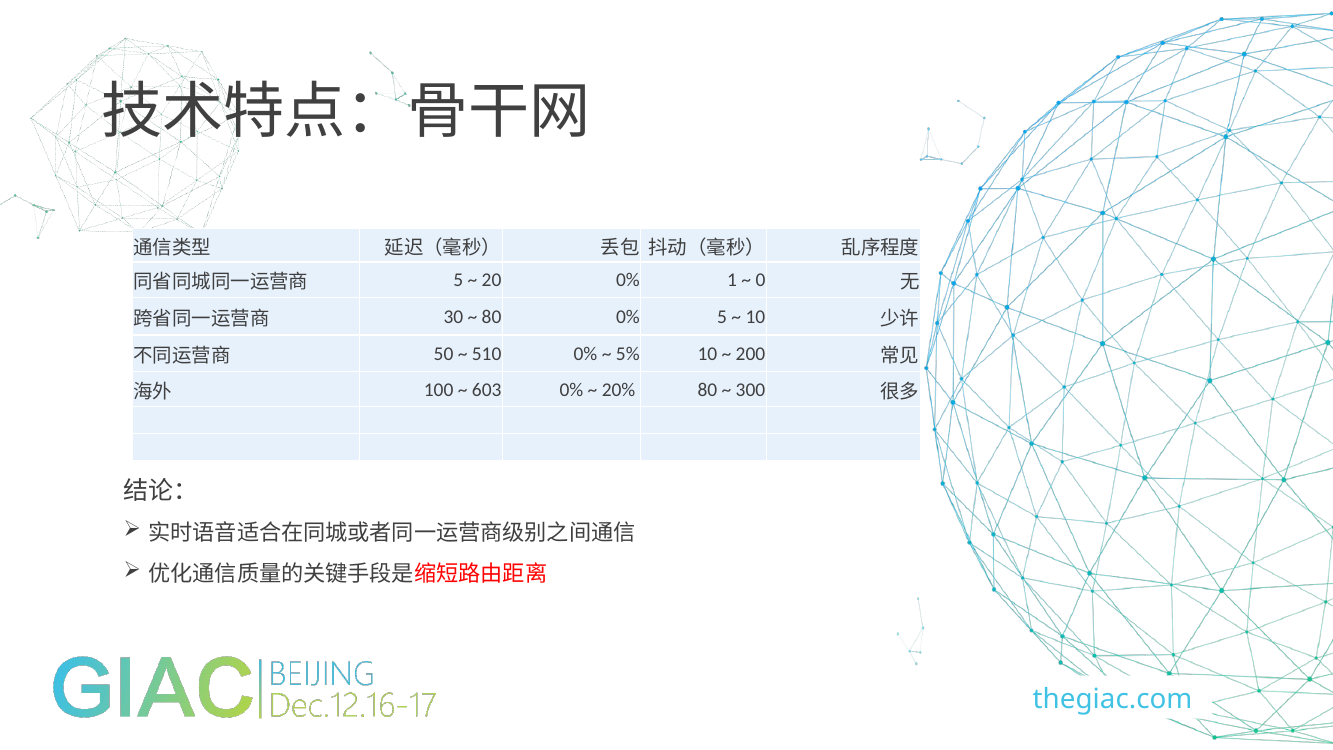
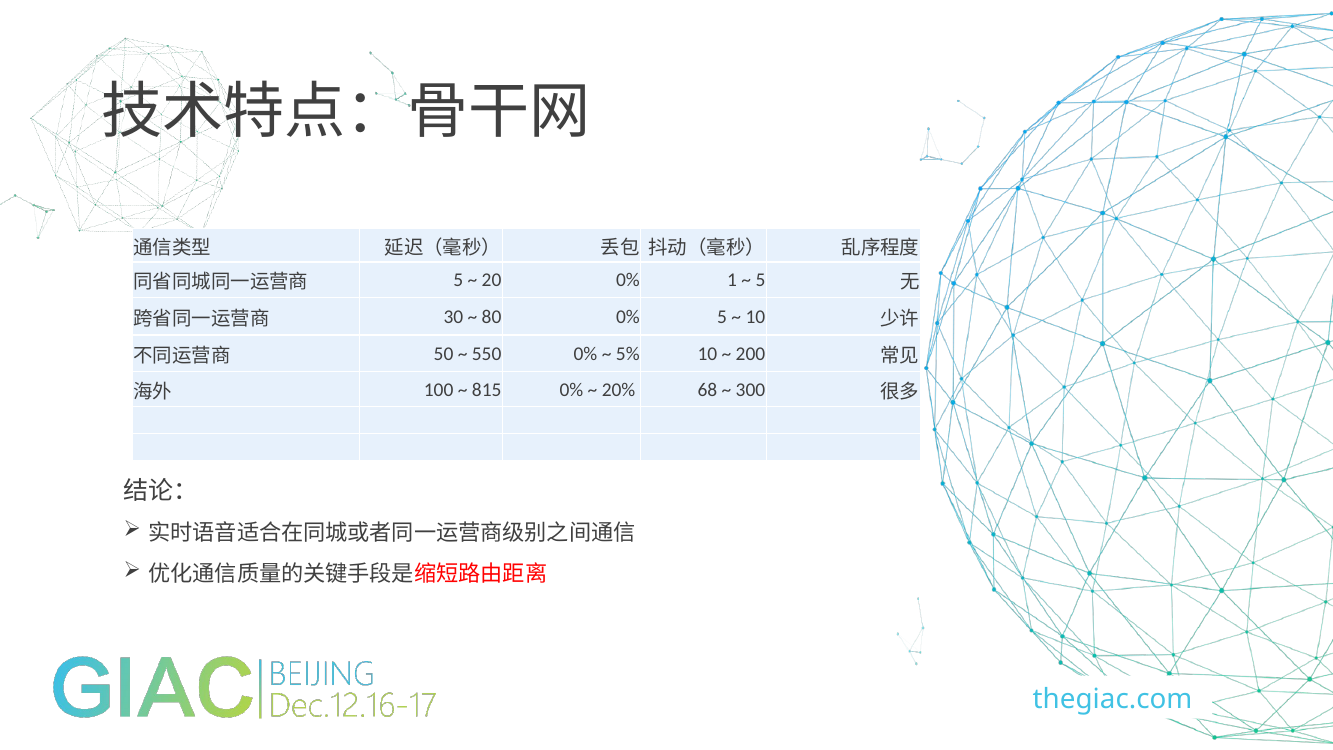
0: 0 -> 5 (760, 280)
510: 510 -> 550 (487, 354)
603: 603 -> 815 (487, 390)
20% 80: 80 -> 68 (707, 390)
